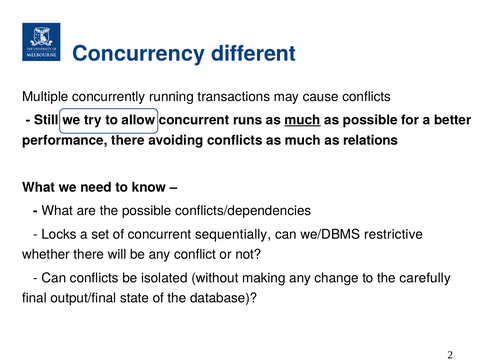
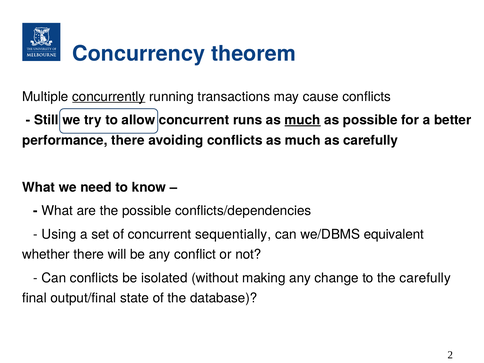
different: different -> theorem (253, 54)
concurrently underline: none -> present (109, 97)
as relations: relations -> carefully (371, 140)
Locks: Locks -> Using (59, 234)
restrictive: restrictive -> equivalent (394, 234)
